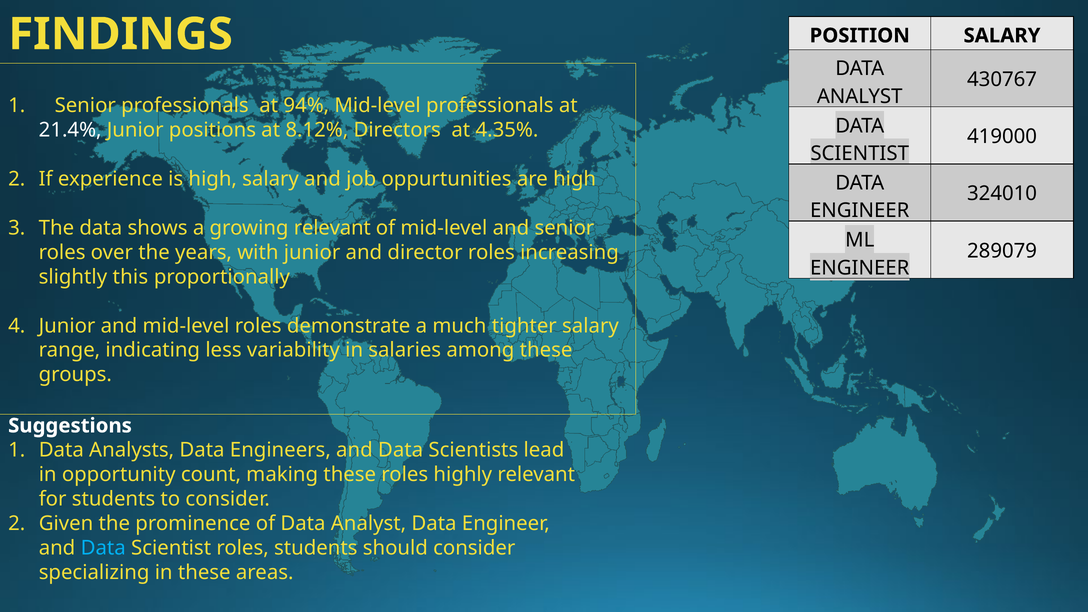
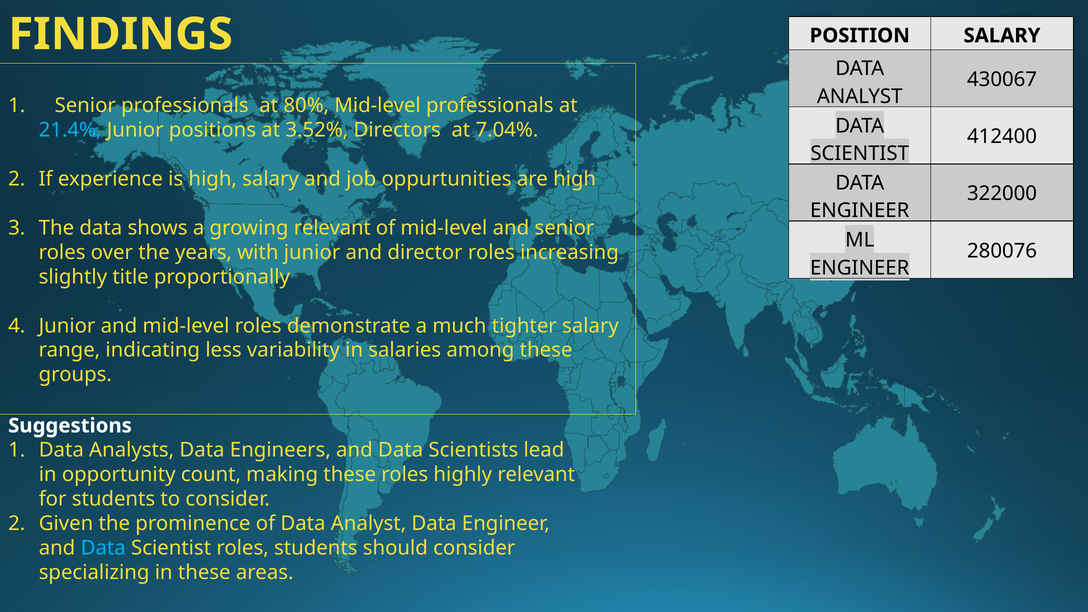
430767: 430767 -> 430067 (1002, 79)
94%: 94% -> 80% (306, 105)
21.4% colour: white -> light blue (70, 130)
8.12%: 8.12% -> 3.52% (317, 130)
4.35%: 4.35% -> 7.04% (507, 130)
419000: 419000 -> 412400 (1002, 136)
324010: 324010 -> 322000 (1002, 194)
289079: 289079 -> 280076 (1002, 251)
this: this -> title (131, 277)
